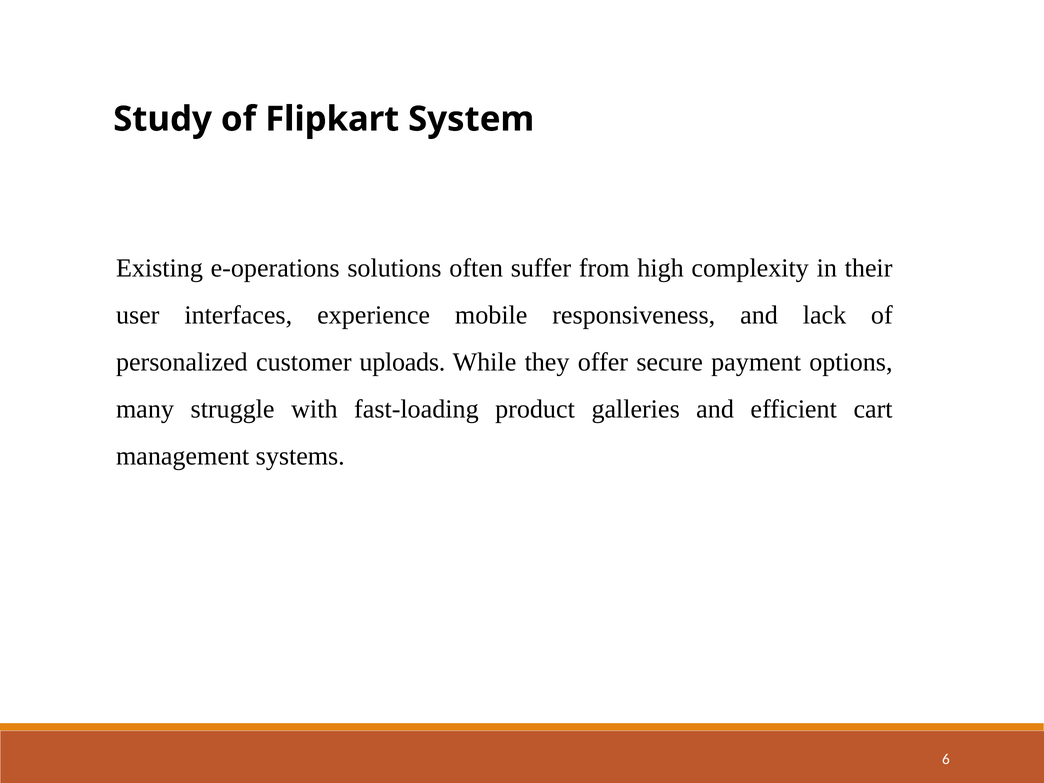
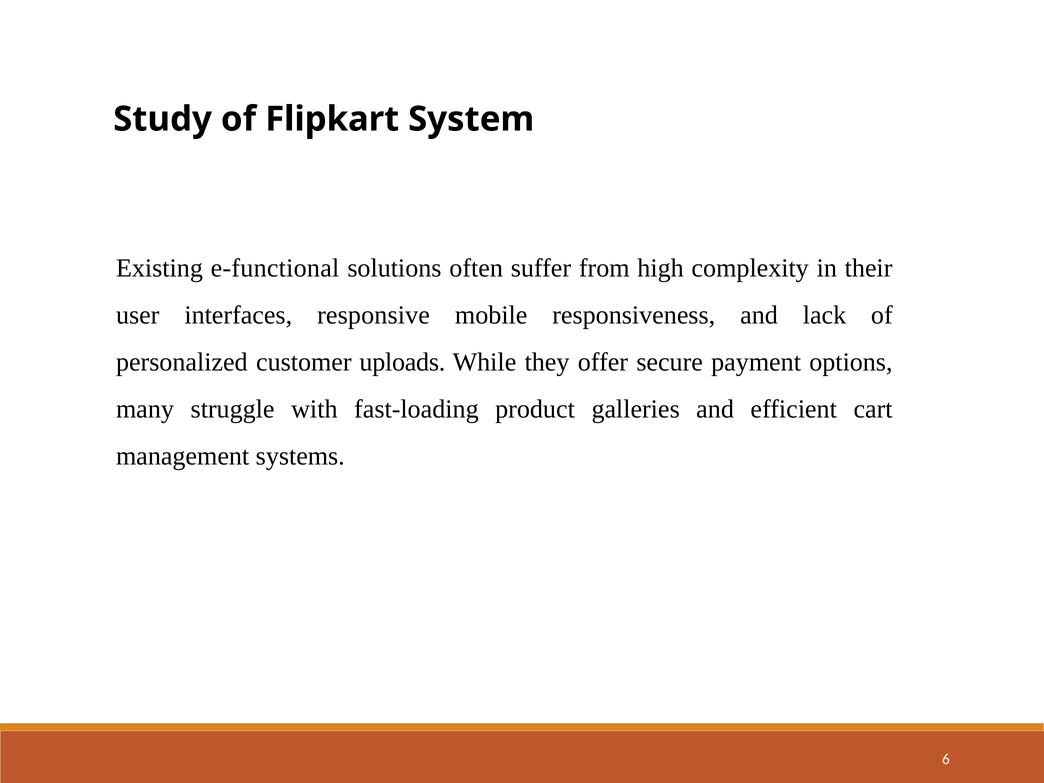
e-operations: e-operations -> e-functional (275, 268)
experience: experience -> responsive (374, 315)
